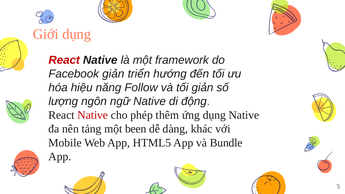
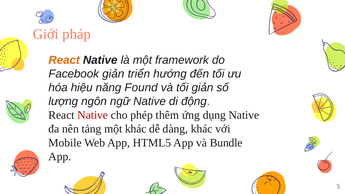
Giới dụng: dụng -> pháp (77, 34)
React colour: red -> orange (64, 60)
Follow: Follow -> Found (141, 88)
một been: been -> khác (136, 129)
